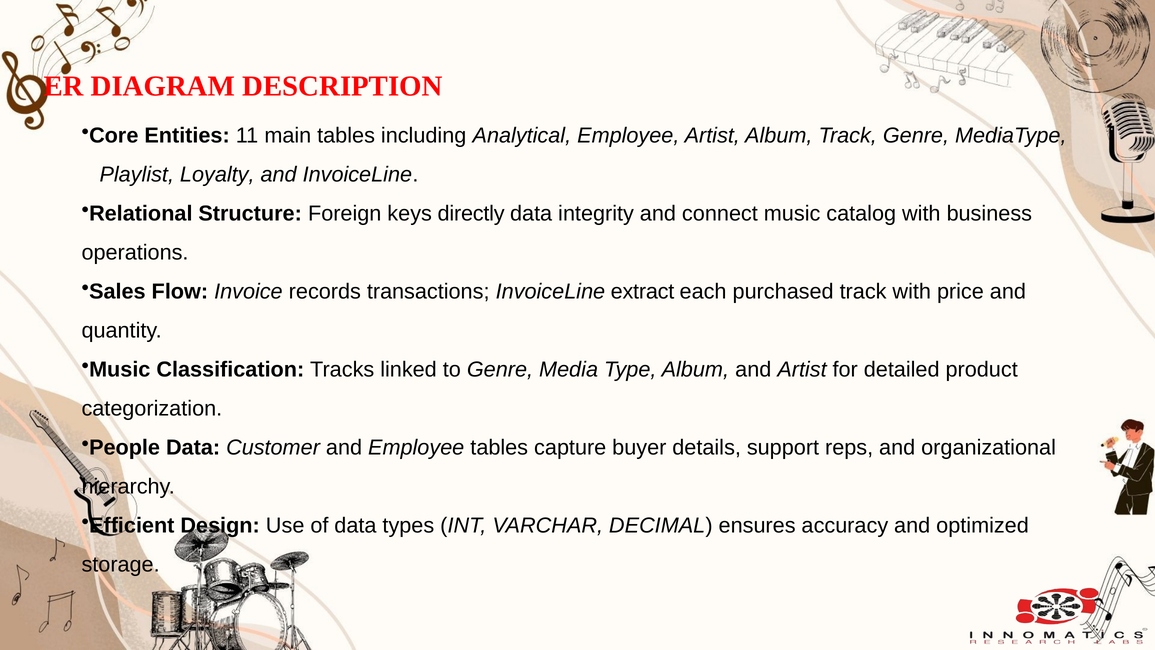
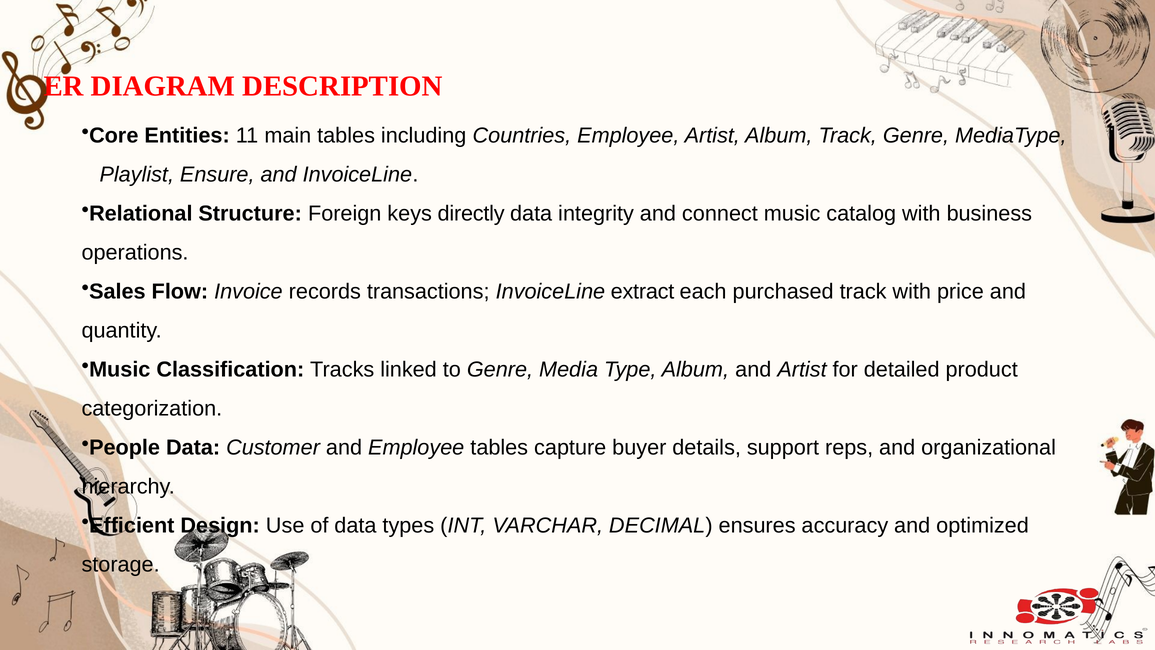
Analytical: Analytical -> Countries (522, 136)
Loyalty: Loyalty -> Ensure (217, 175)
